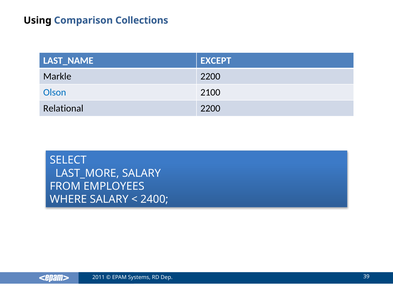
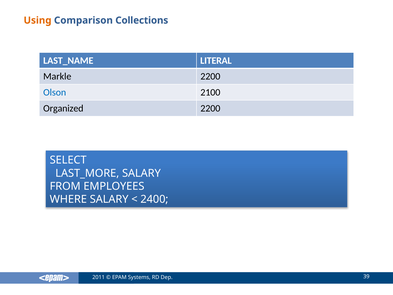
Using colour: black -> orange (38, 20)
EXCEPT: EXCEPT -> LITERAL (216, 60)
Relational: Relational -> Organized (63, 108)
